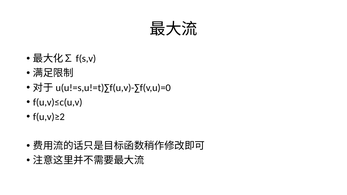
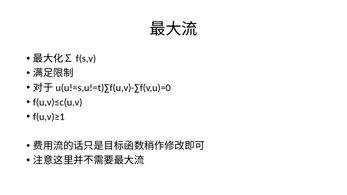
f(u,v)≥2: f(u,v)≥2 -> f(u,v)≥1 (49, 117)
